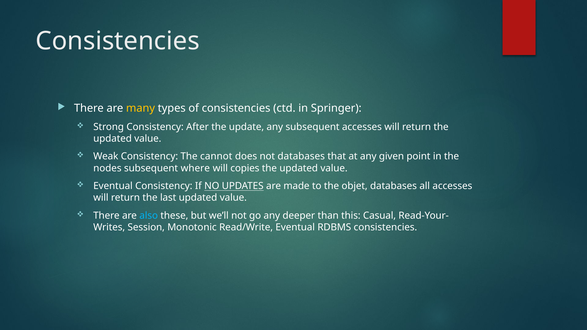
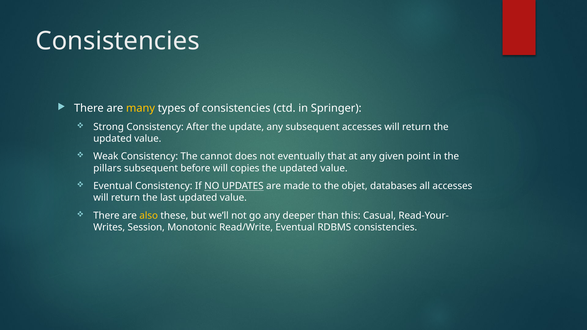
not databases: databases -> eventually (301, 157)
nodes: nodes -> pillars (107, 168)
where: where -> before (195, 168)
also colour: light blue -> yellow (149, 216)
